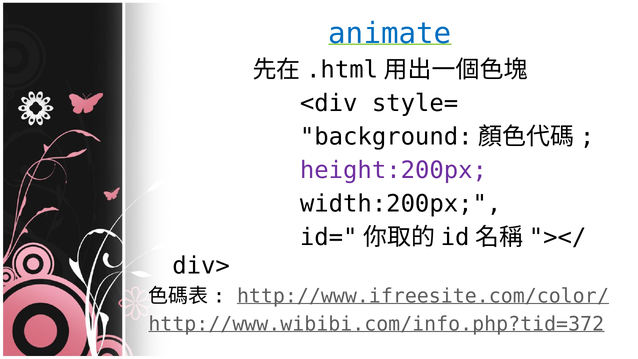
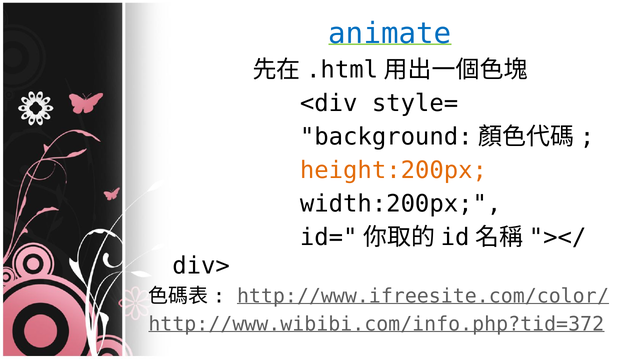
height:200px colour: purple -> orange (393, 170)
